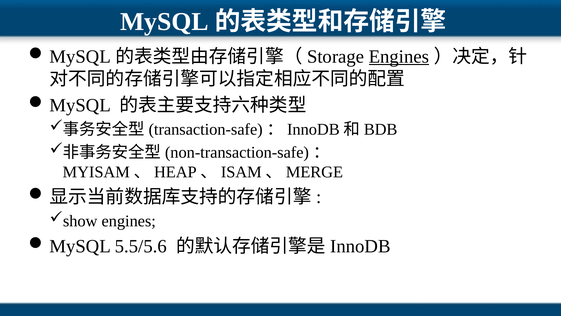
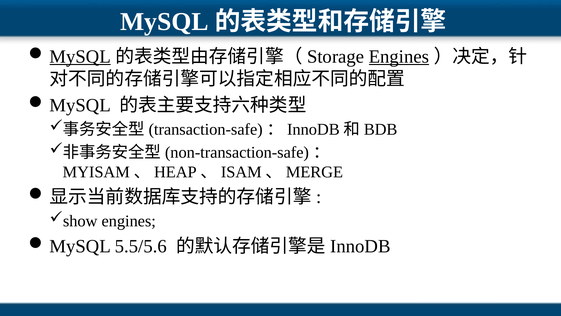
MySQL underline: none -> present (80, 56)
